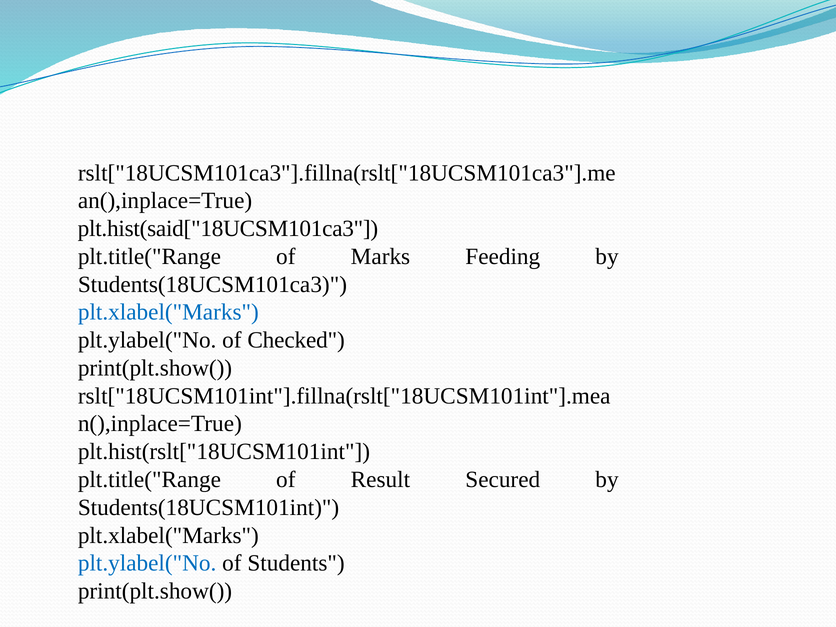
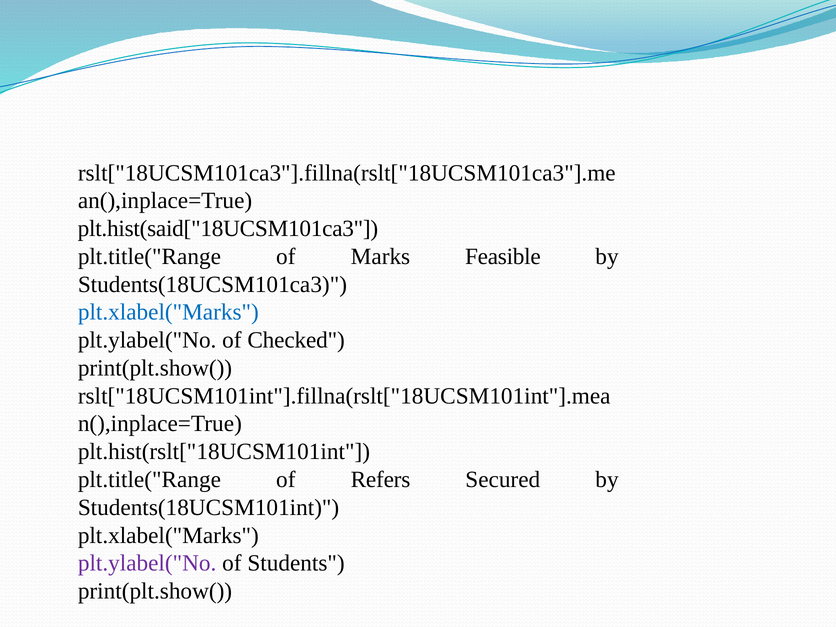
Feeding: Feeding -> Feasible (503, 257)
Result: Result -> Refers (381, 480)
plt.ylabel("No colour: blue -> purple (147, 563)
